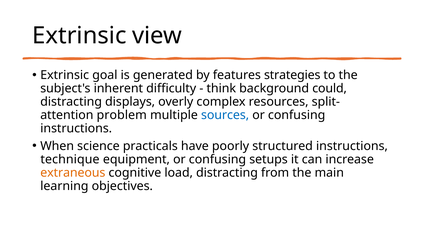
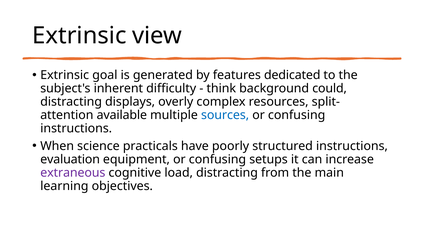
strategies: strategies -> dedicated (292, 75)
problem: problem -> available (122, 115)
technique: technique -> evaluation (70, 160)
extraneous colour: orange -> purple (73, 173)
